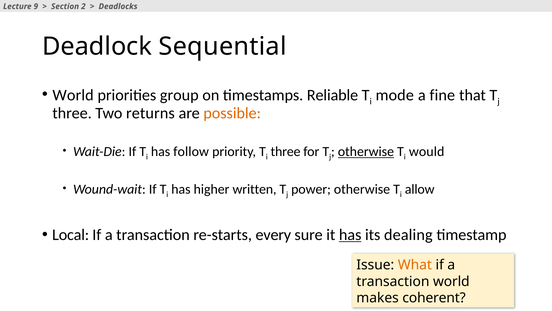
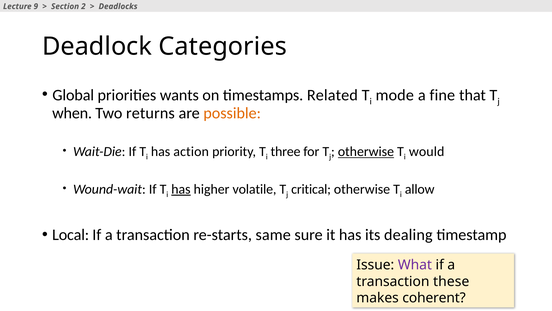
Sequential: Sequential -> Categories (223, 46)
World: World -> Global (73, 95)
group: group -> wants (179, 95)
Reliable: Reliable -> Related (332, 95)
three: three -> when (72, 113)
follow: follow -> action (191, 151)
has underline: none -> present (181, 189)
written: written -> volatile (254, 189)
power: power -> critical (311, 189)
every: every -> same (273, 234)
has underline: present -> none (350, 234)
What colour: orange -> purple (415, 264)
transaction world: world -> these (451, 281)
